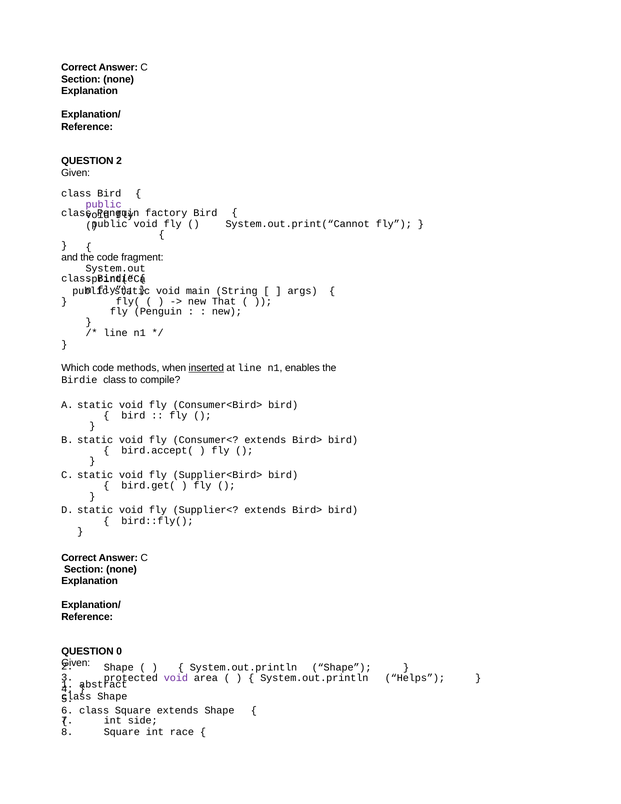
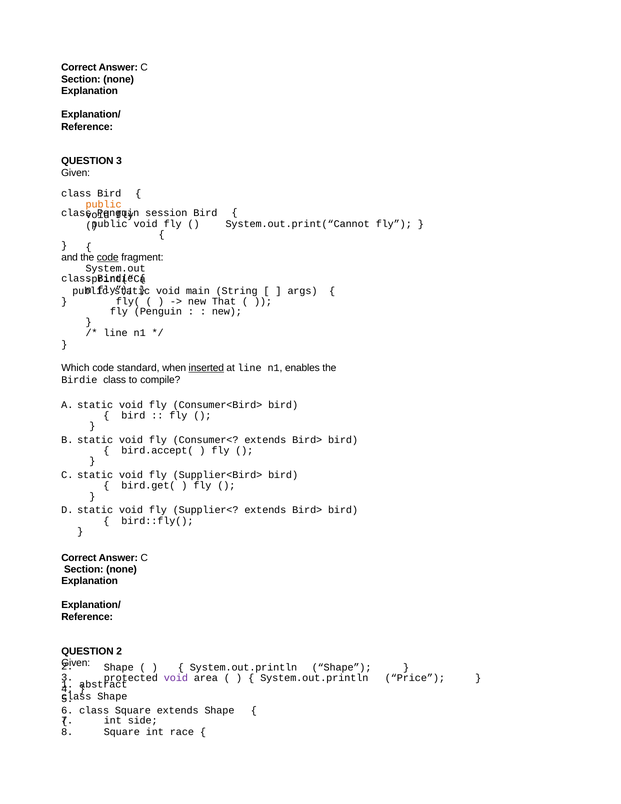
QUESTION 2: 2 -> 3 (119, 161)
public colour: purple -> orange (104, 204)
factory: factory -> session (166, 213)
code underline: none -> present (108, 257)
methods: methods -> standard (138, 368)
QUESTION 0: 0 -> 2 (119, 651)
Helps: Helps -> Price (415, 678)
